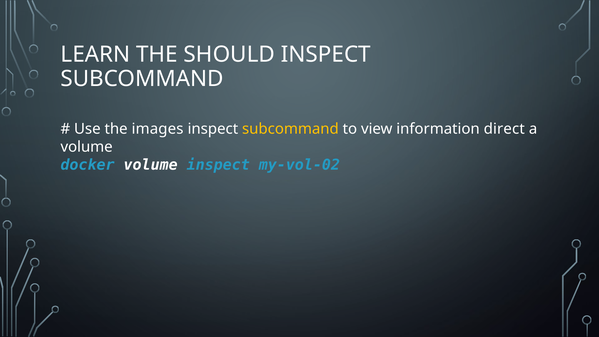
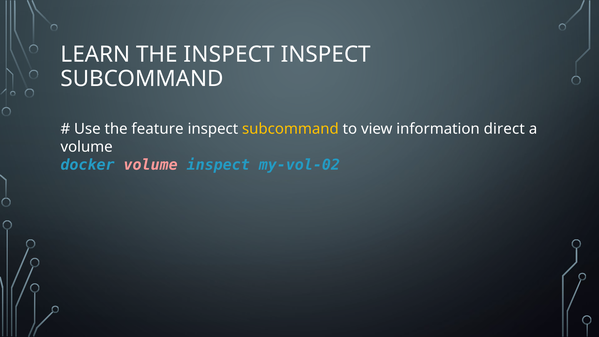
THE SHOULD: SHOULD -> INSPECT (229, 54)
images: images -> feature (158, 129)
volume colour: white -> pink (151, 165)
